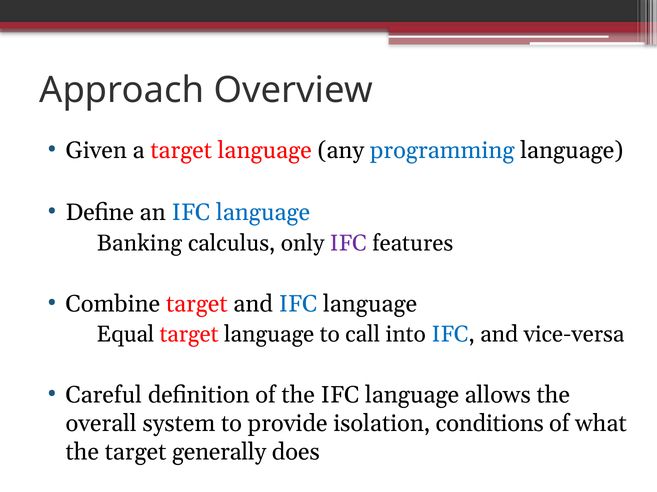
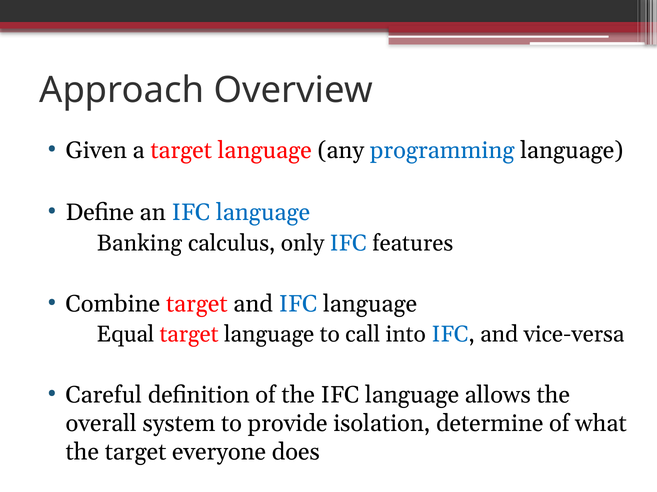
IFC colour: purple -> blue (348, 244)
conditions: conditions -> determine (490, 424)
generally: generally -> everyone (219, 453)
